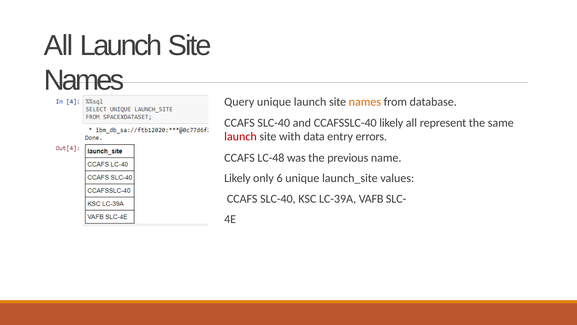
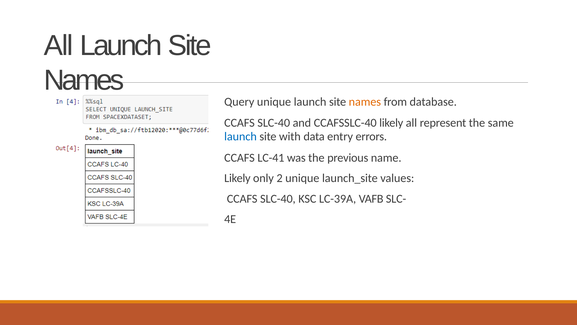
launch colour: red -> blue (240, 136)
LC-48: LC-48 -> LC-41 (271, 158)
6: 6 -> 2 (280, 178)
